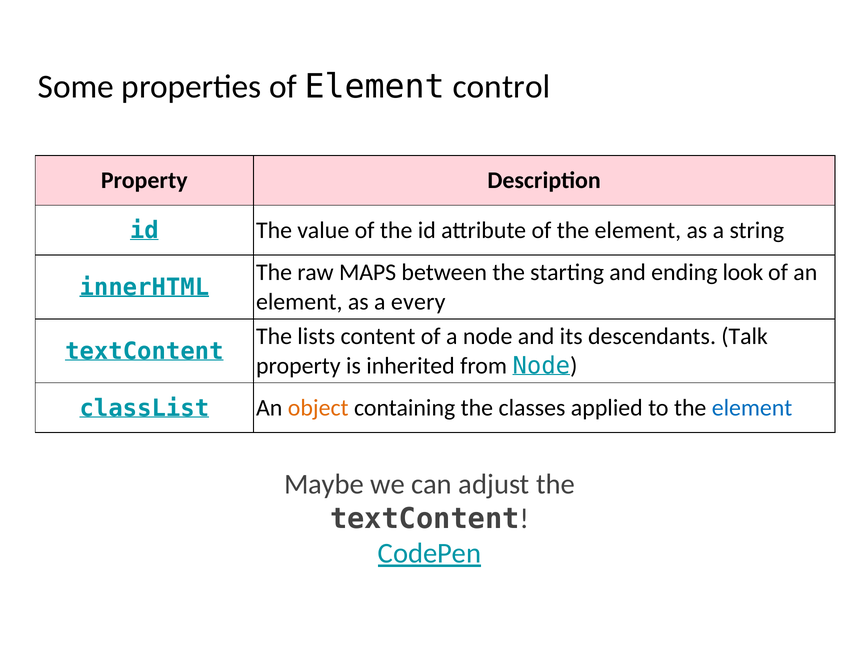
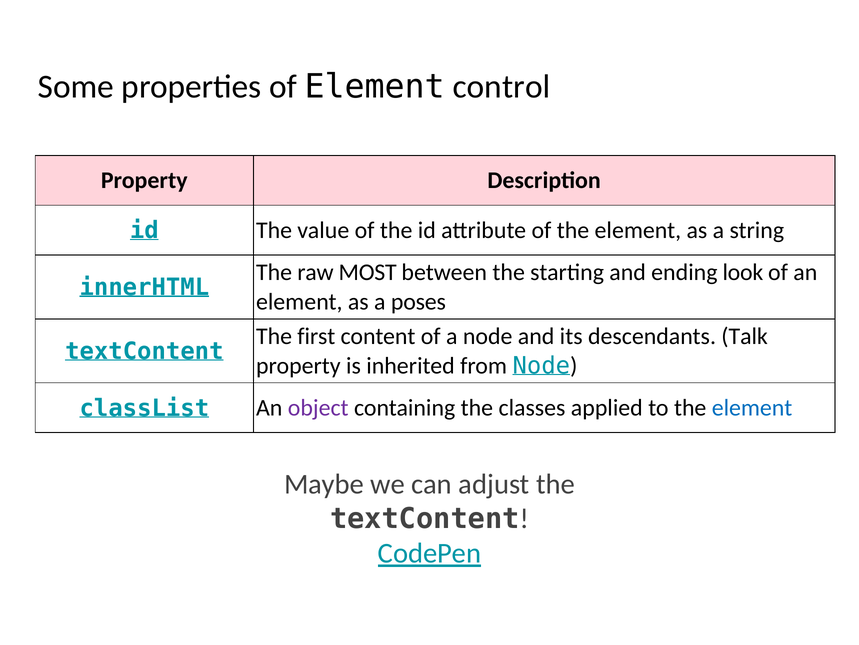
MAPS: MAPS -> MOST (368, 272)
every: every -> poses (418, 301)
lists: lists -> first (316, 336)
object colour: orange -> purple (318, 407)
